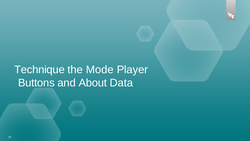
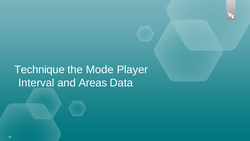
Buttons: Buttons -> Interval (36, 83)
About: About -> Areas (93, 83)
